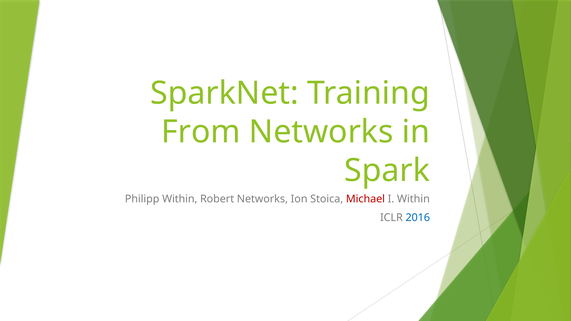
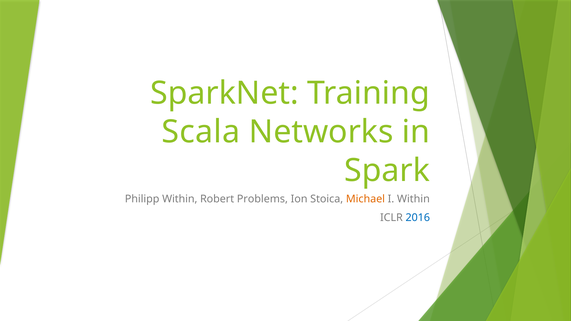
From: From -> Scala (201, 132)
Robert Networks: Networks -> Problems (262, 199)
Michael colour: red -> orange (365, 199)
